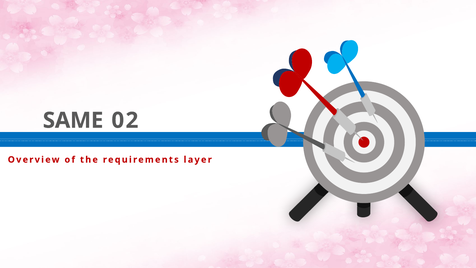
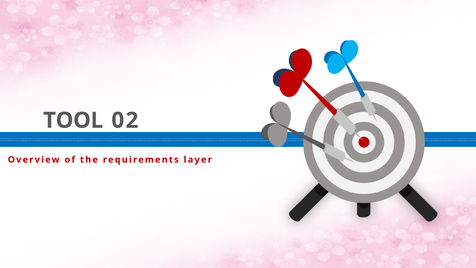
SAME: SAME -> TOOL (73, 120)
